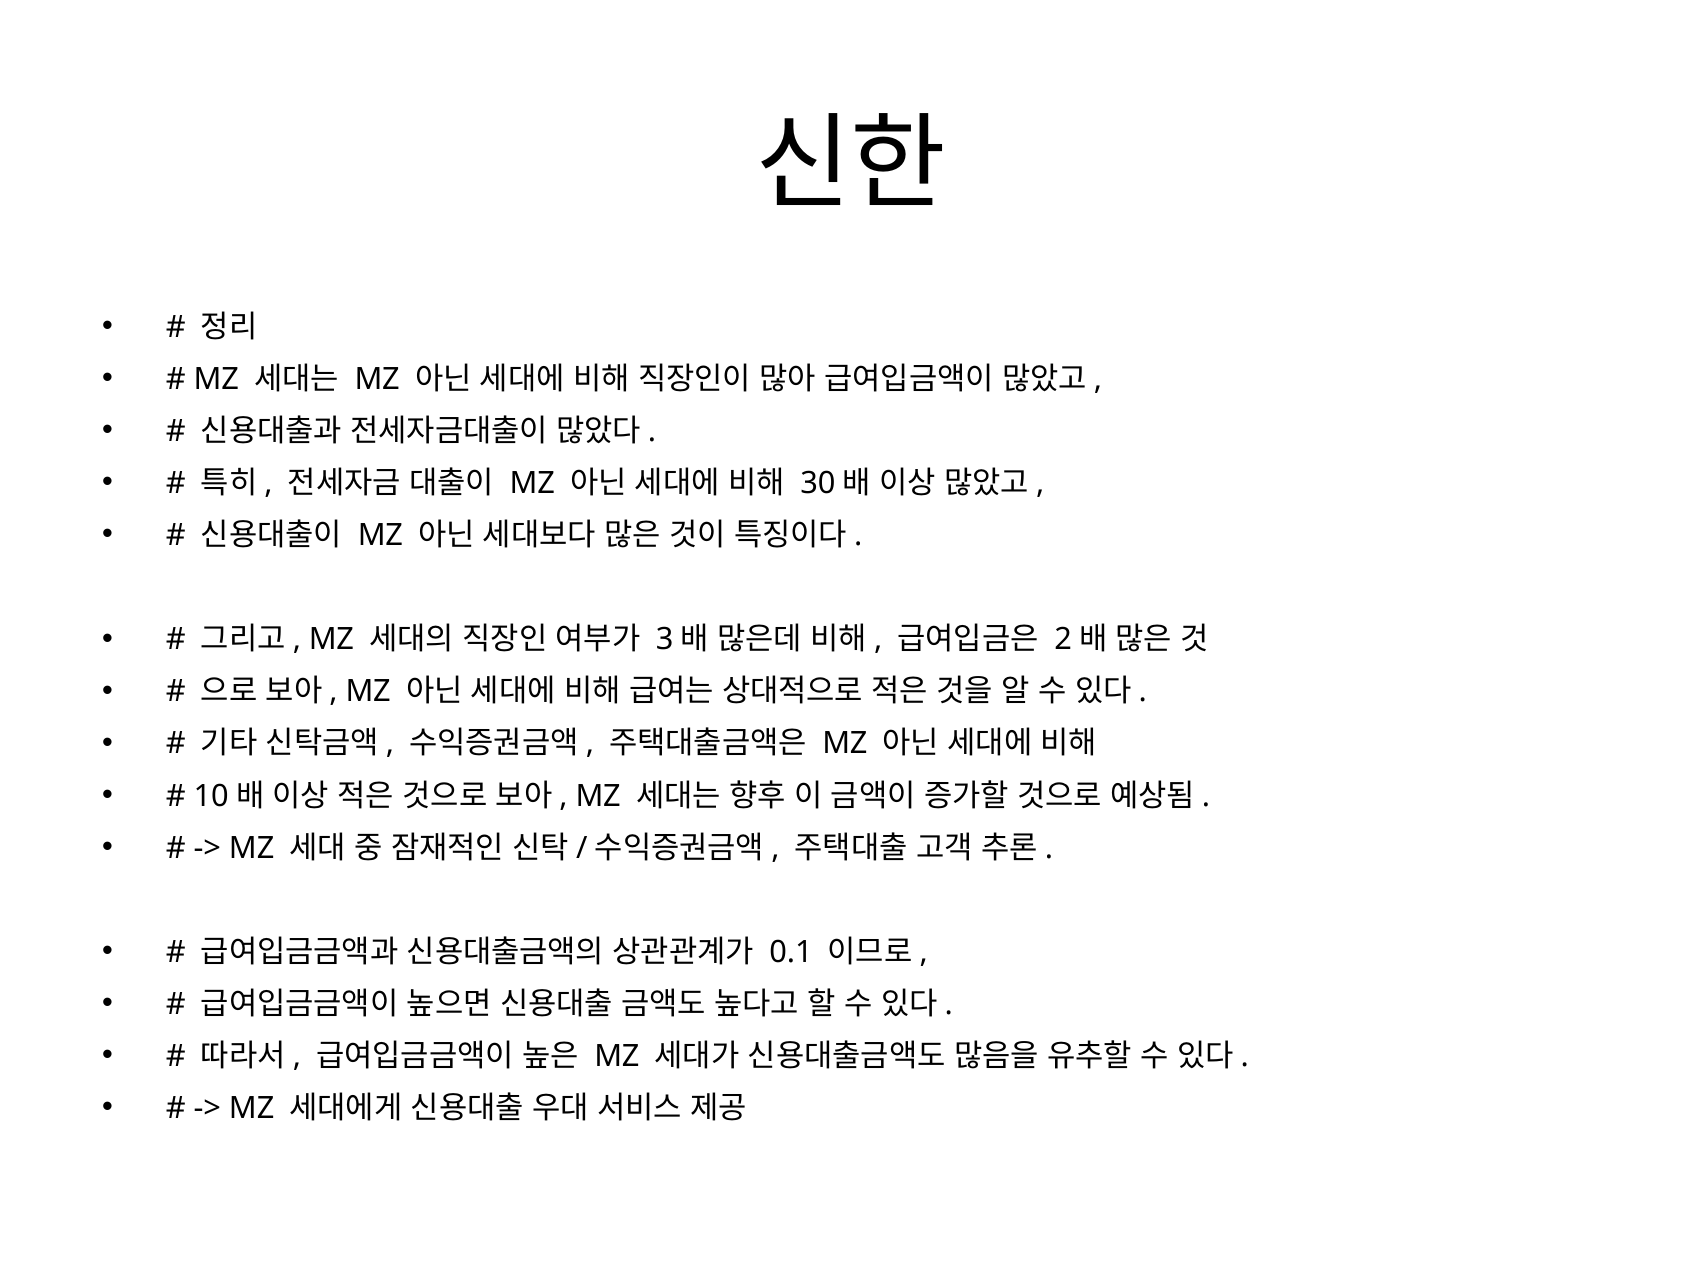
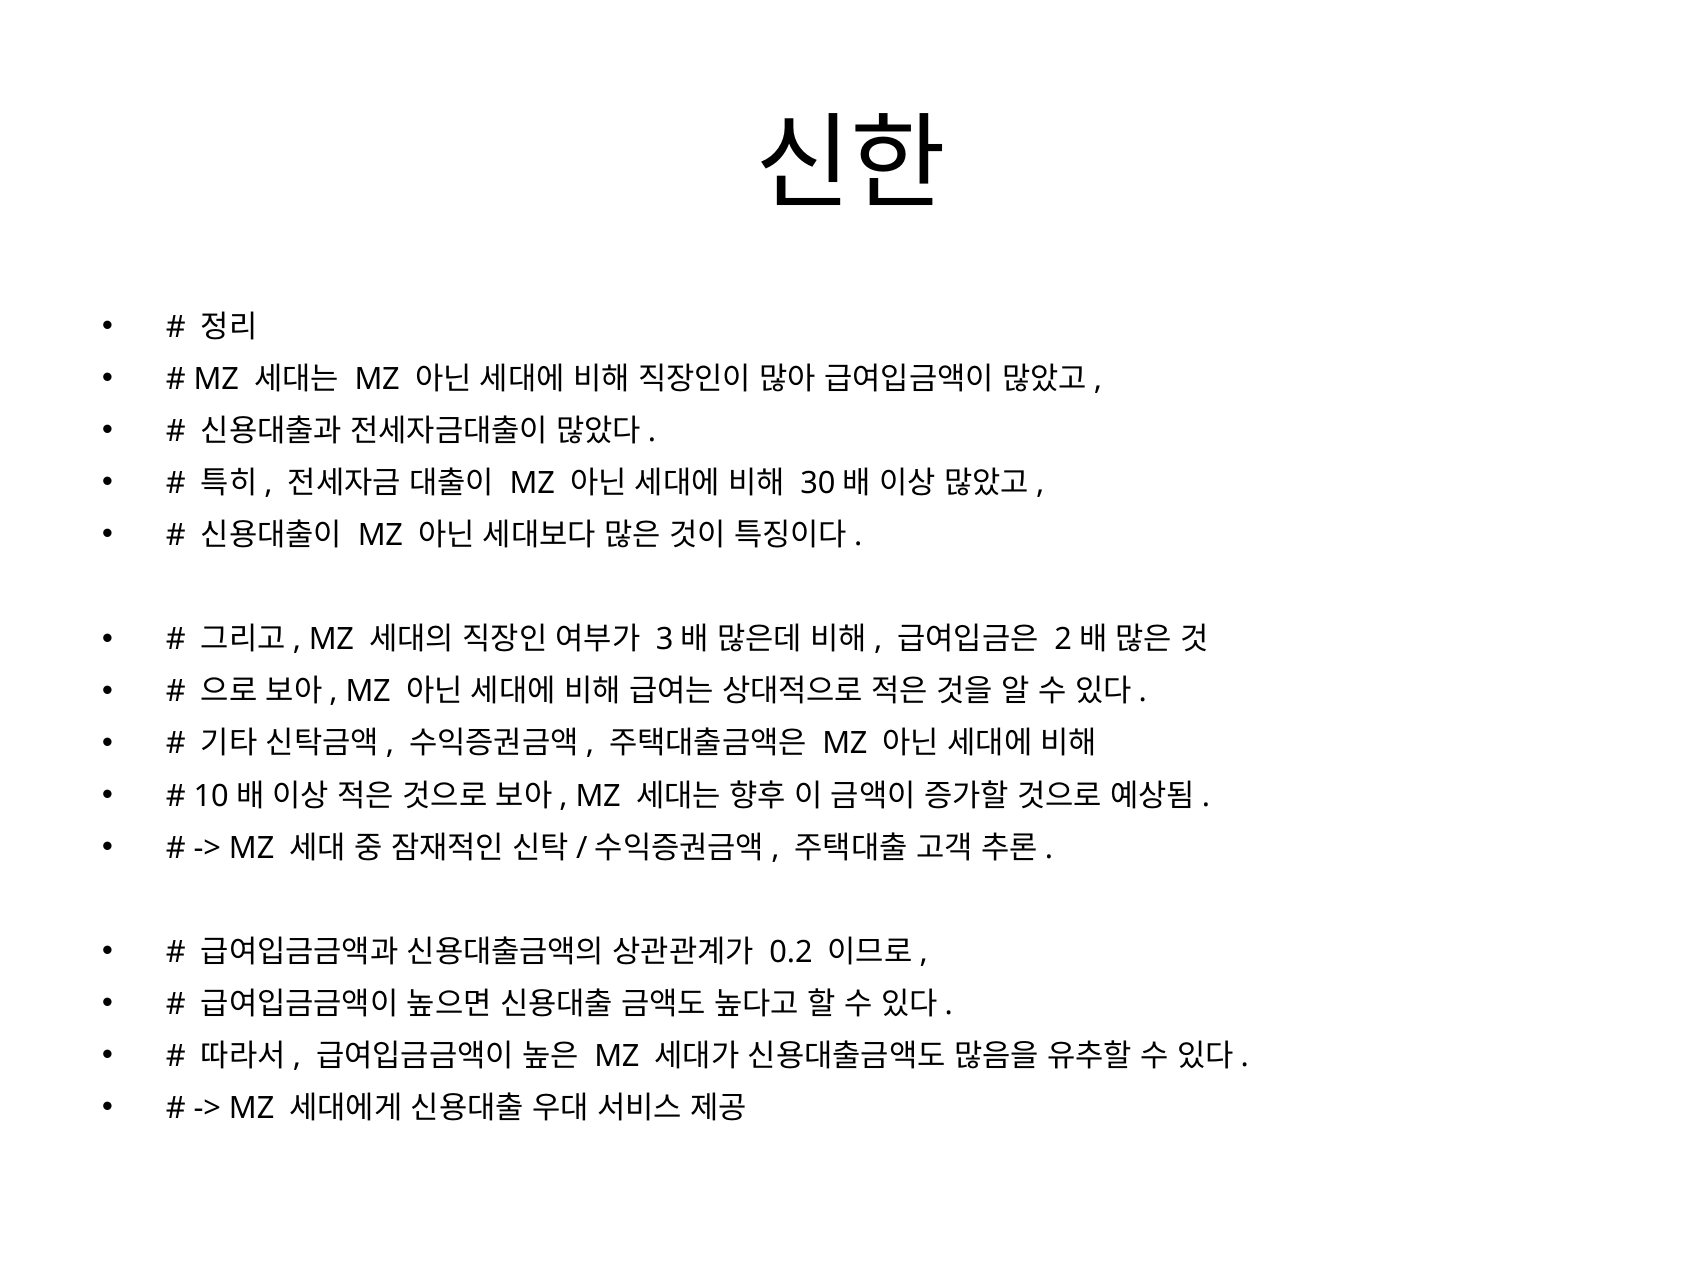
0.1: 0.1 -> 0.2 (791, 952)
